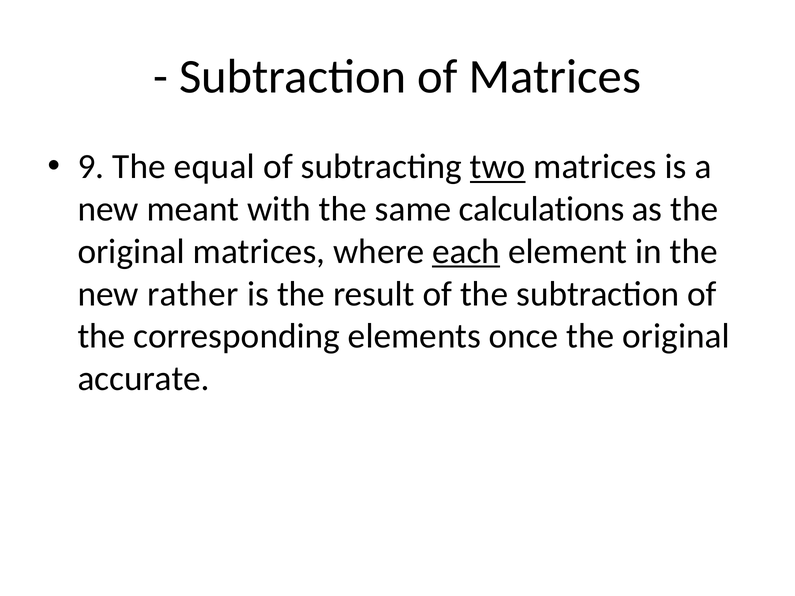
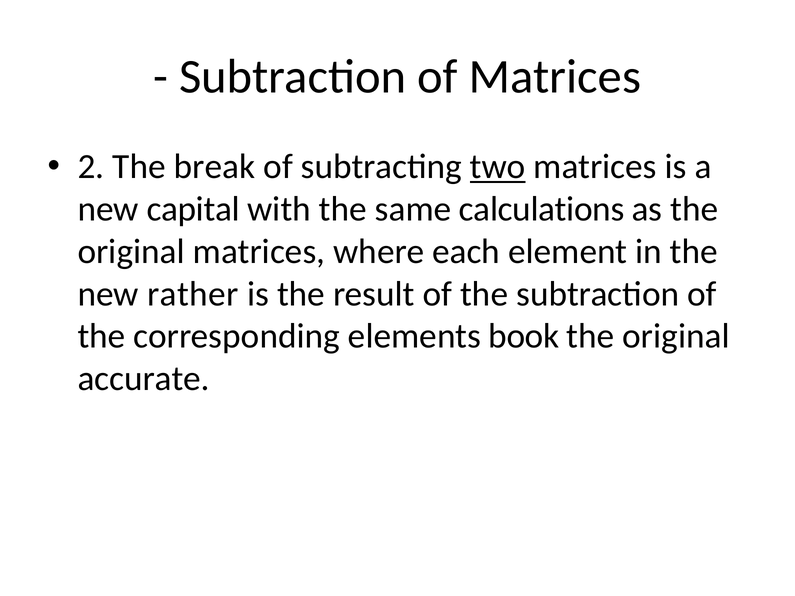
9: 9 -> 2 (91, 167)
equal: equal -> break (214, 167)
meant: meant -> capital (193, 209)
each underline: present -> none (466, 252)
once: once -> book (524, 336)
